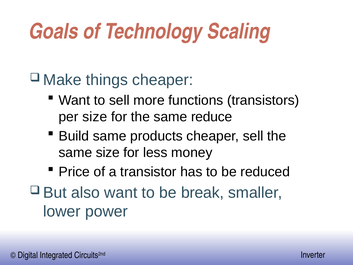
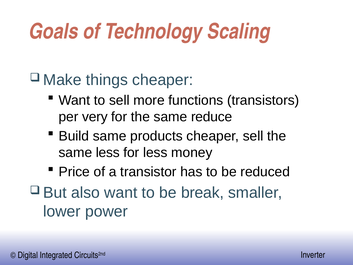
per size: size -> very (95, 117)
same size: size -> less (108, 152)
